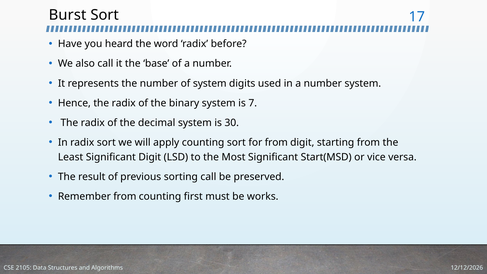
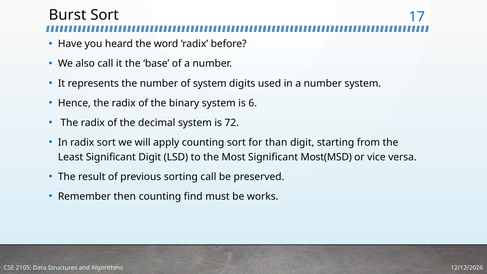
7: 7 -> 6 (253, 103)
30: 30 -> 72 (232, 123)
for from: from -> than (276, 142)
Start(MSD: Start(MSD -> Most(MSD (326, 157)
Remember from: from -> then (125, 196)
first: first -> find (193, 196)
